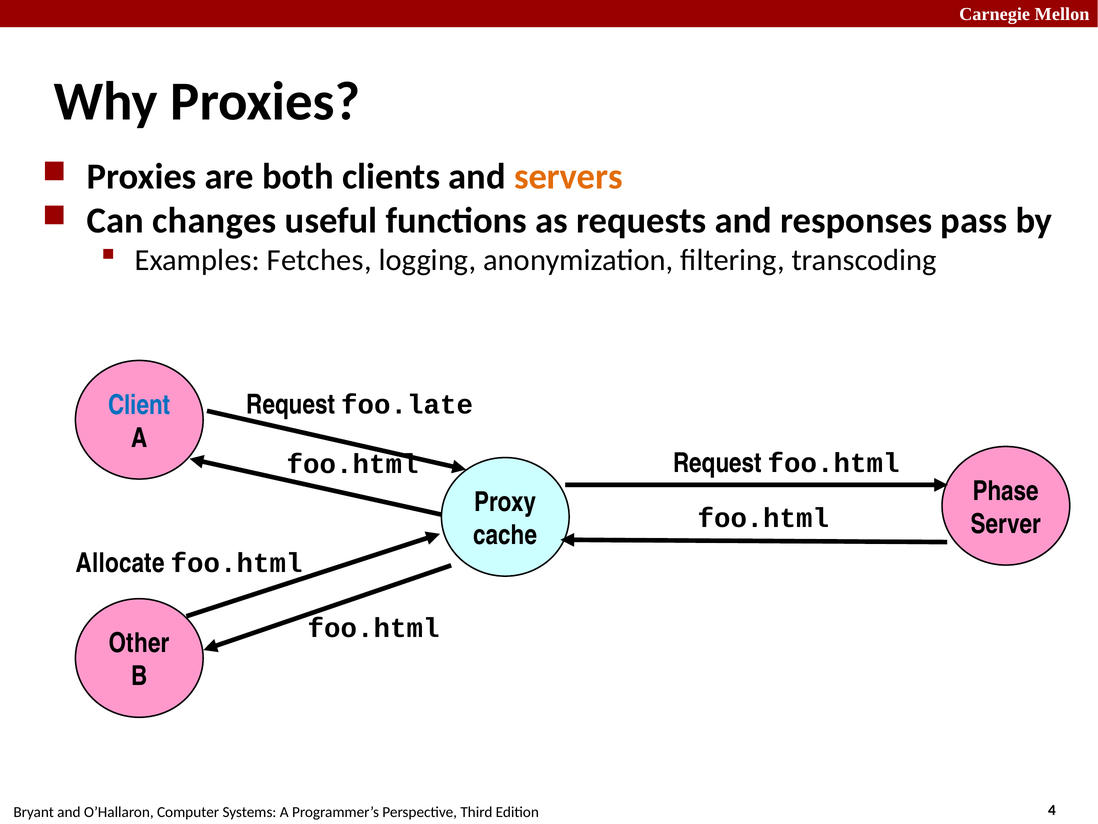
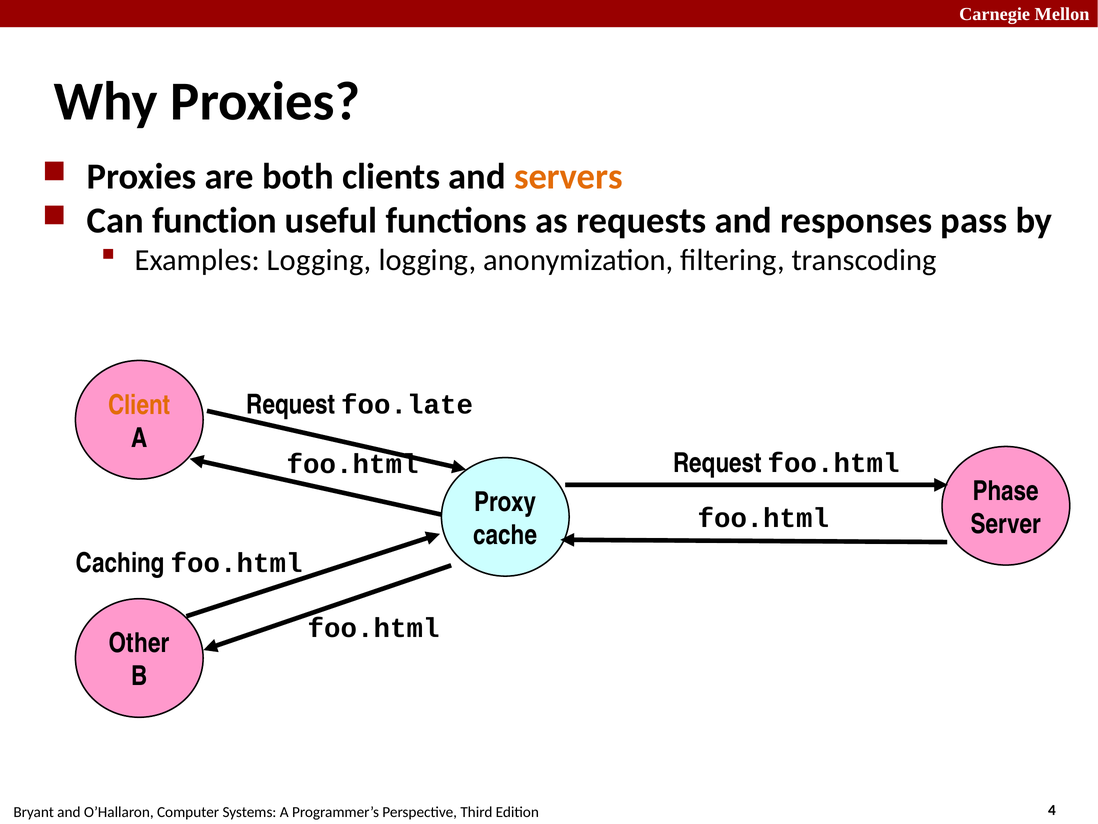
changes: changes -> function (215, 220)
Examples Fetches: Fetches -> Logging (319, 260)
Client colour: blue -> orange (139, 405)
Allocate: Allocate -> Caching (120, 563)
